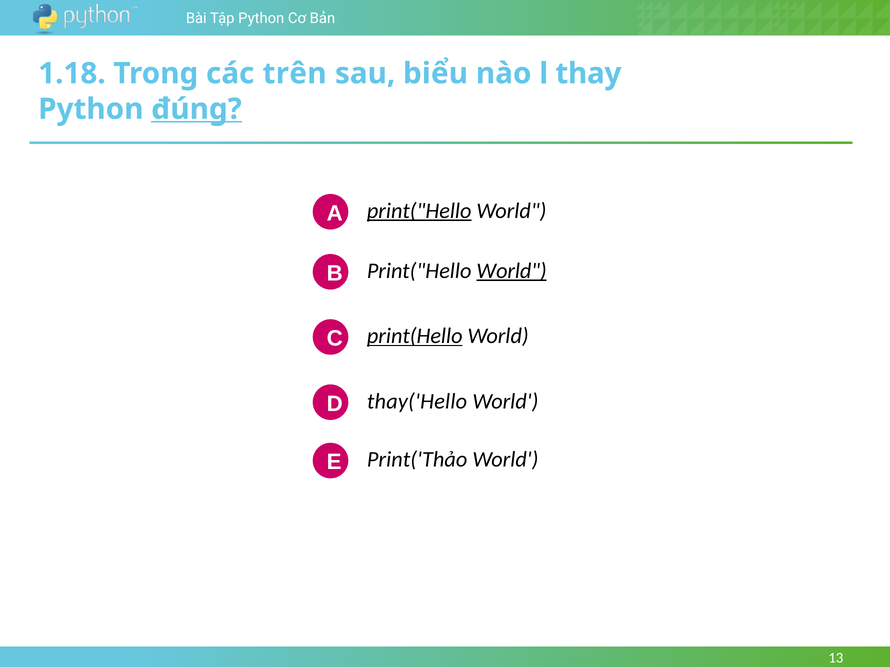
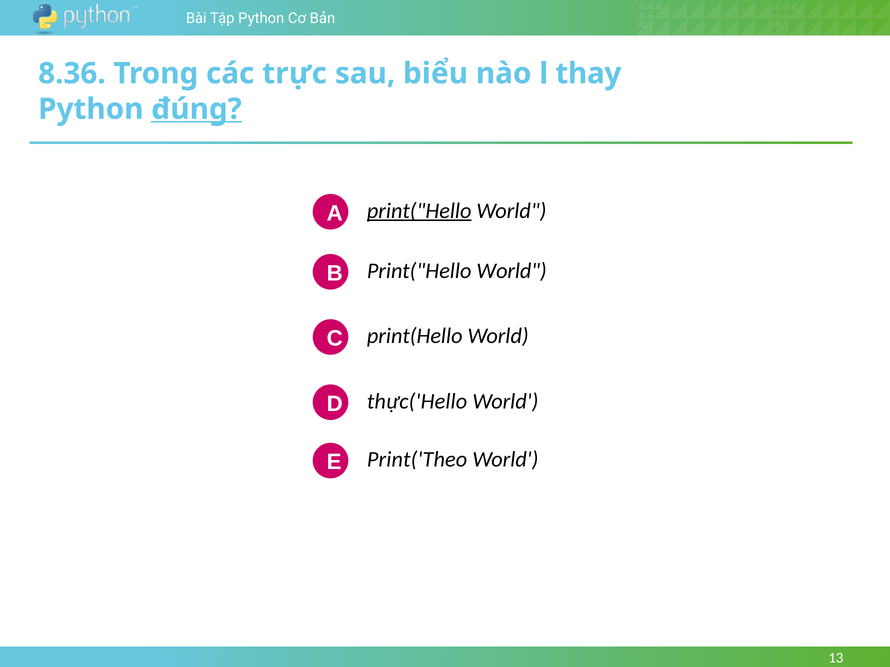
1.18: 1.18 -> 8.36 (72, 74)
trên: trên -> trực (295, 74)
World underline: present -> none (512, 271)
print(Hello underline: present -> none (415, 336)
thay('Hello: thay('Hello -> thực('Hello (417, 402)
Print('Thảo: Print('Thảo -> Print('Theo (417, 460)
